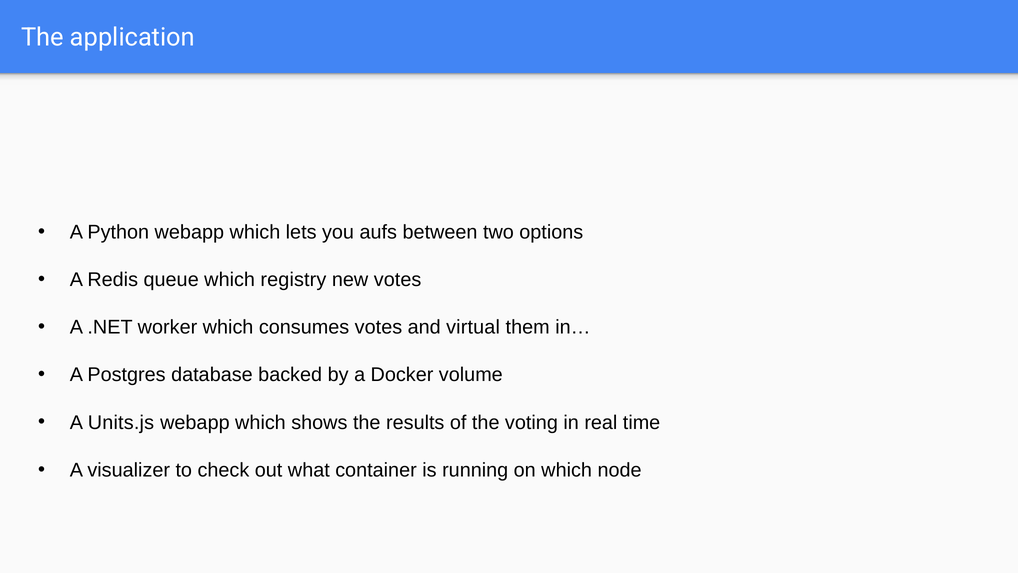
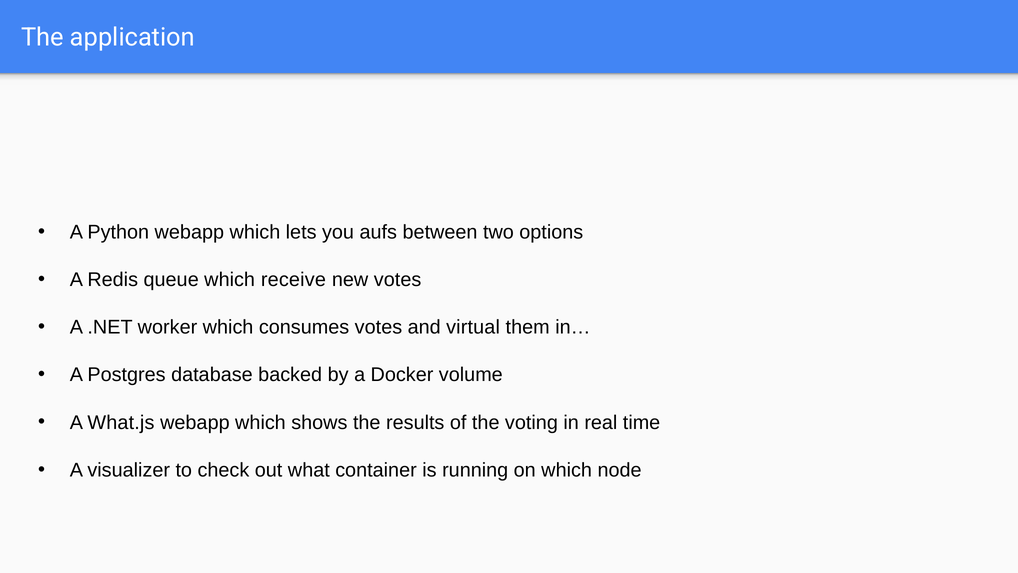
registry: registry -> receive (293, 280)
Units.js: Units.js -> What.js (121, 422)
